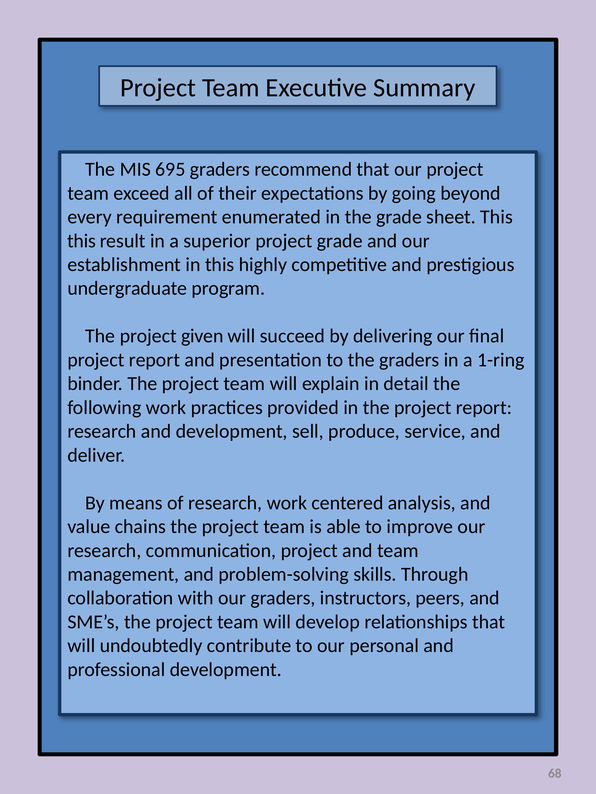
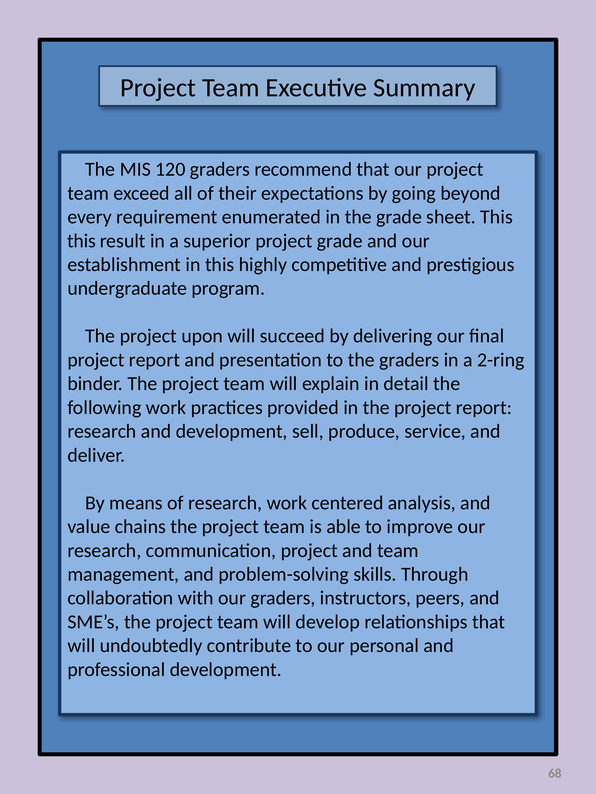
695: 695 -> 120 (170, 169)
given: given -> upon (202, 336)
1-ring: 1-ring -> 2-ring (501, 360)
